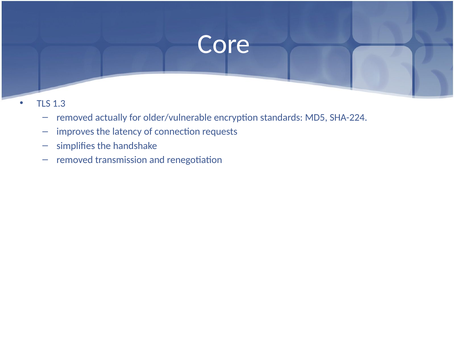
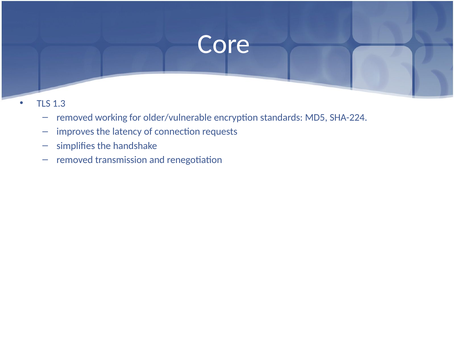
actually: actually -> working (111, 118)
